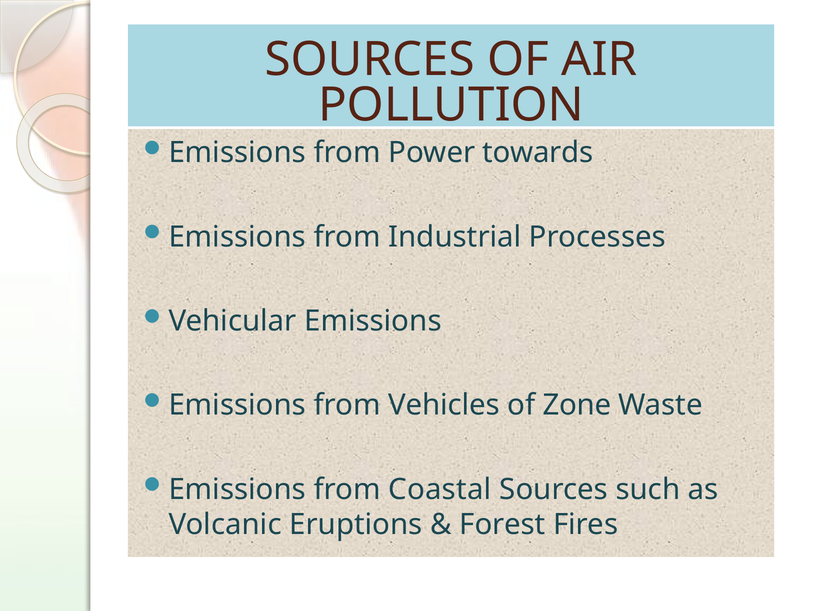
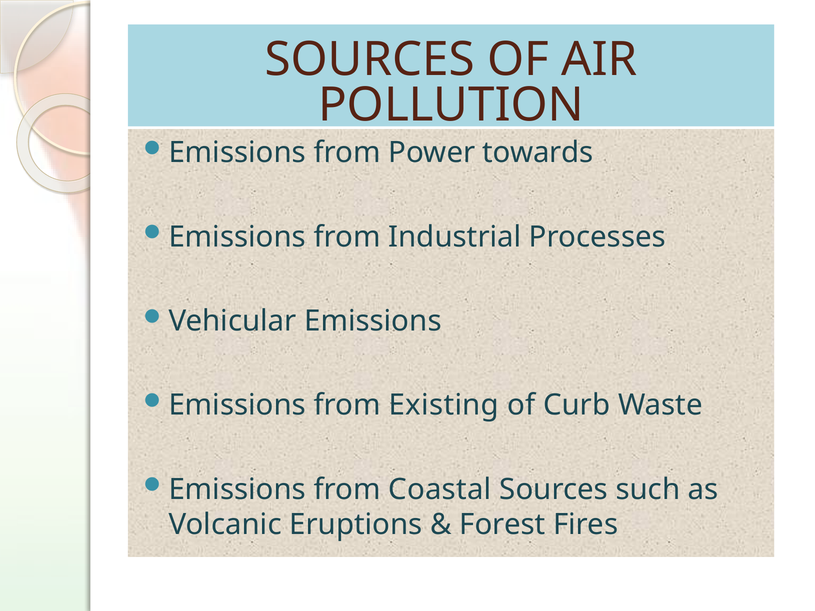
Vehicles: Vehicles -> Existing (444, 405)
Zone: Zone -> Curb (577, 405)
